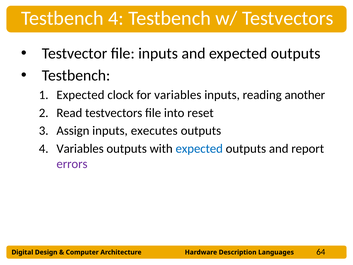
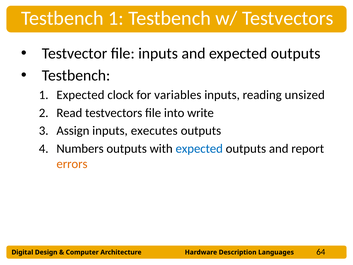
4: 4 -> 1 (116, 18)
another: another -> unsized (305, 95)
reset: reset -> write (201, 113)
Variables: Variables -> Numbers (80, 149)
errors colour: purple -> orange (72, 164)
